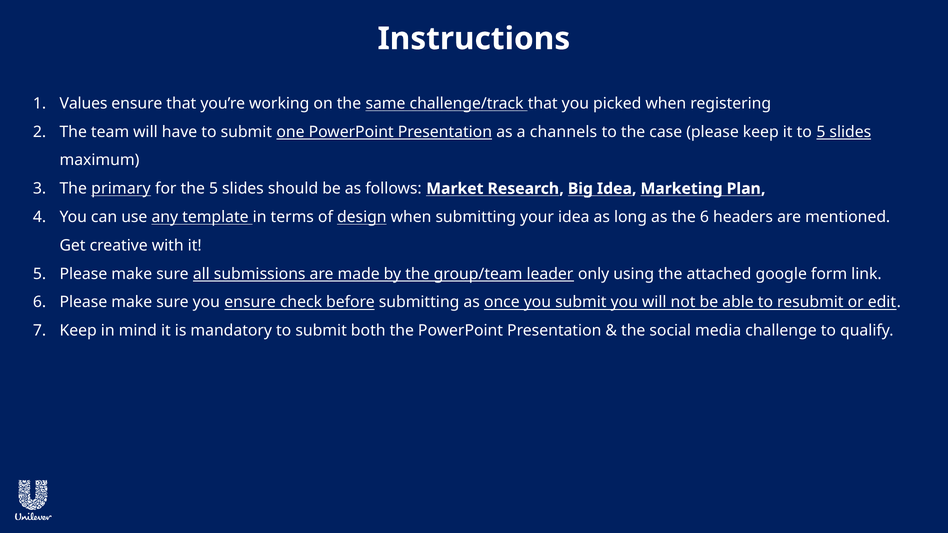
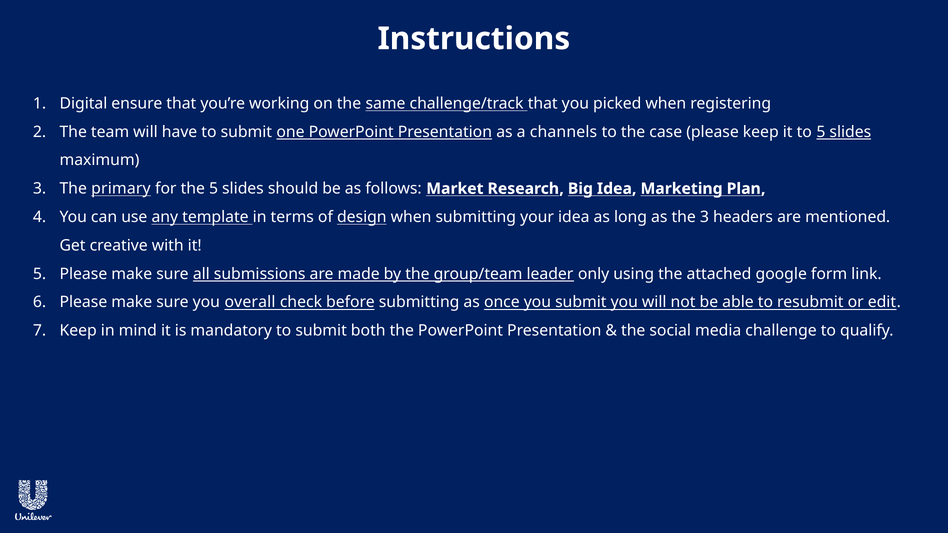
Values: Values -> Digital (83, 104)
the 6: 6 -> 3 (704, 217)
you ensure: ensure -> overall (250, 302)
